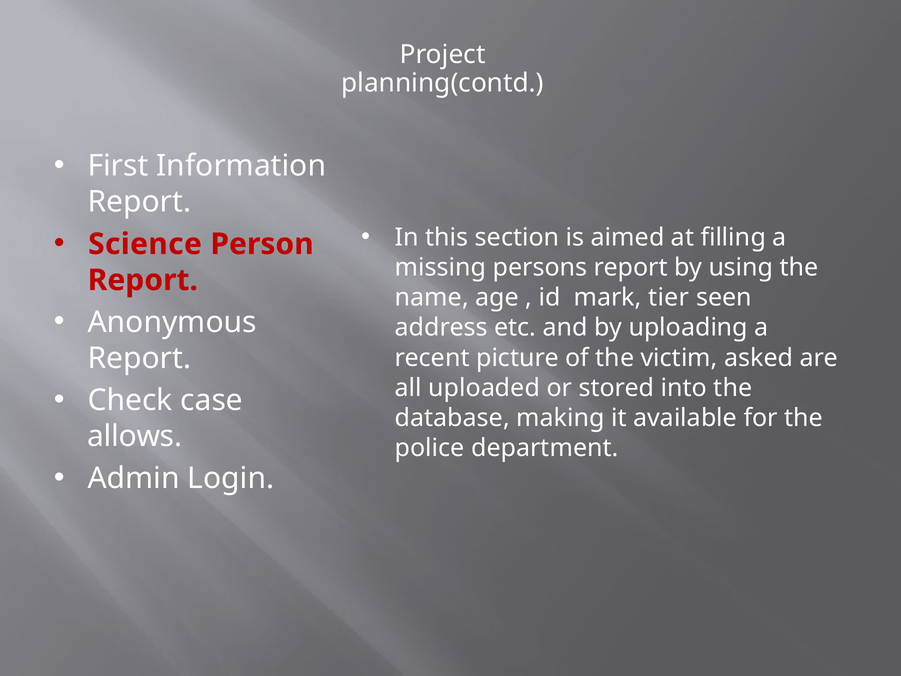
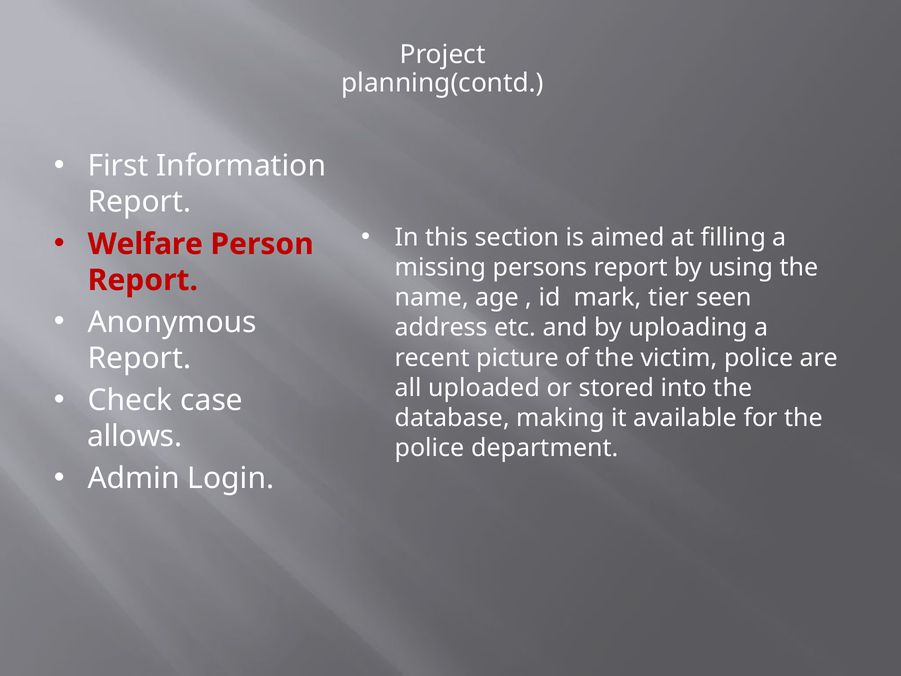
Science: Science -> Welfare (145, 244)
victim asked: asked -> police (759, 358)
